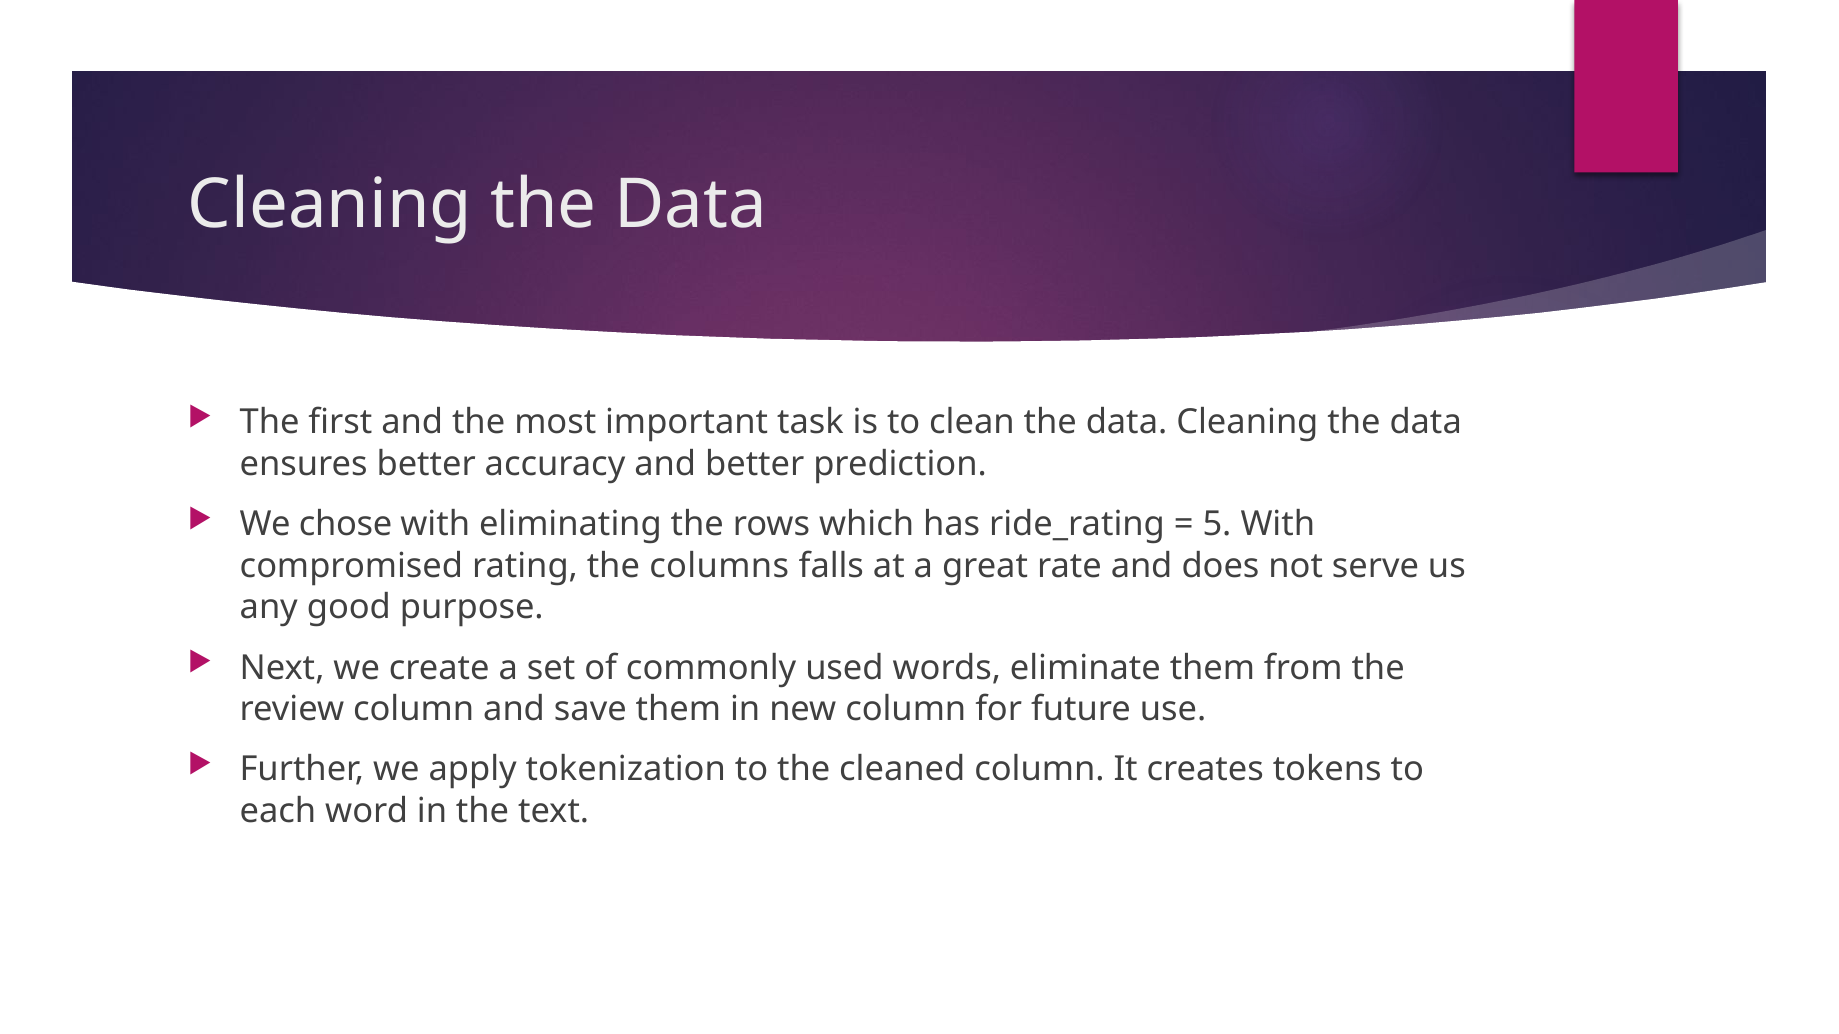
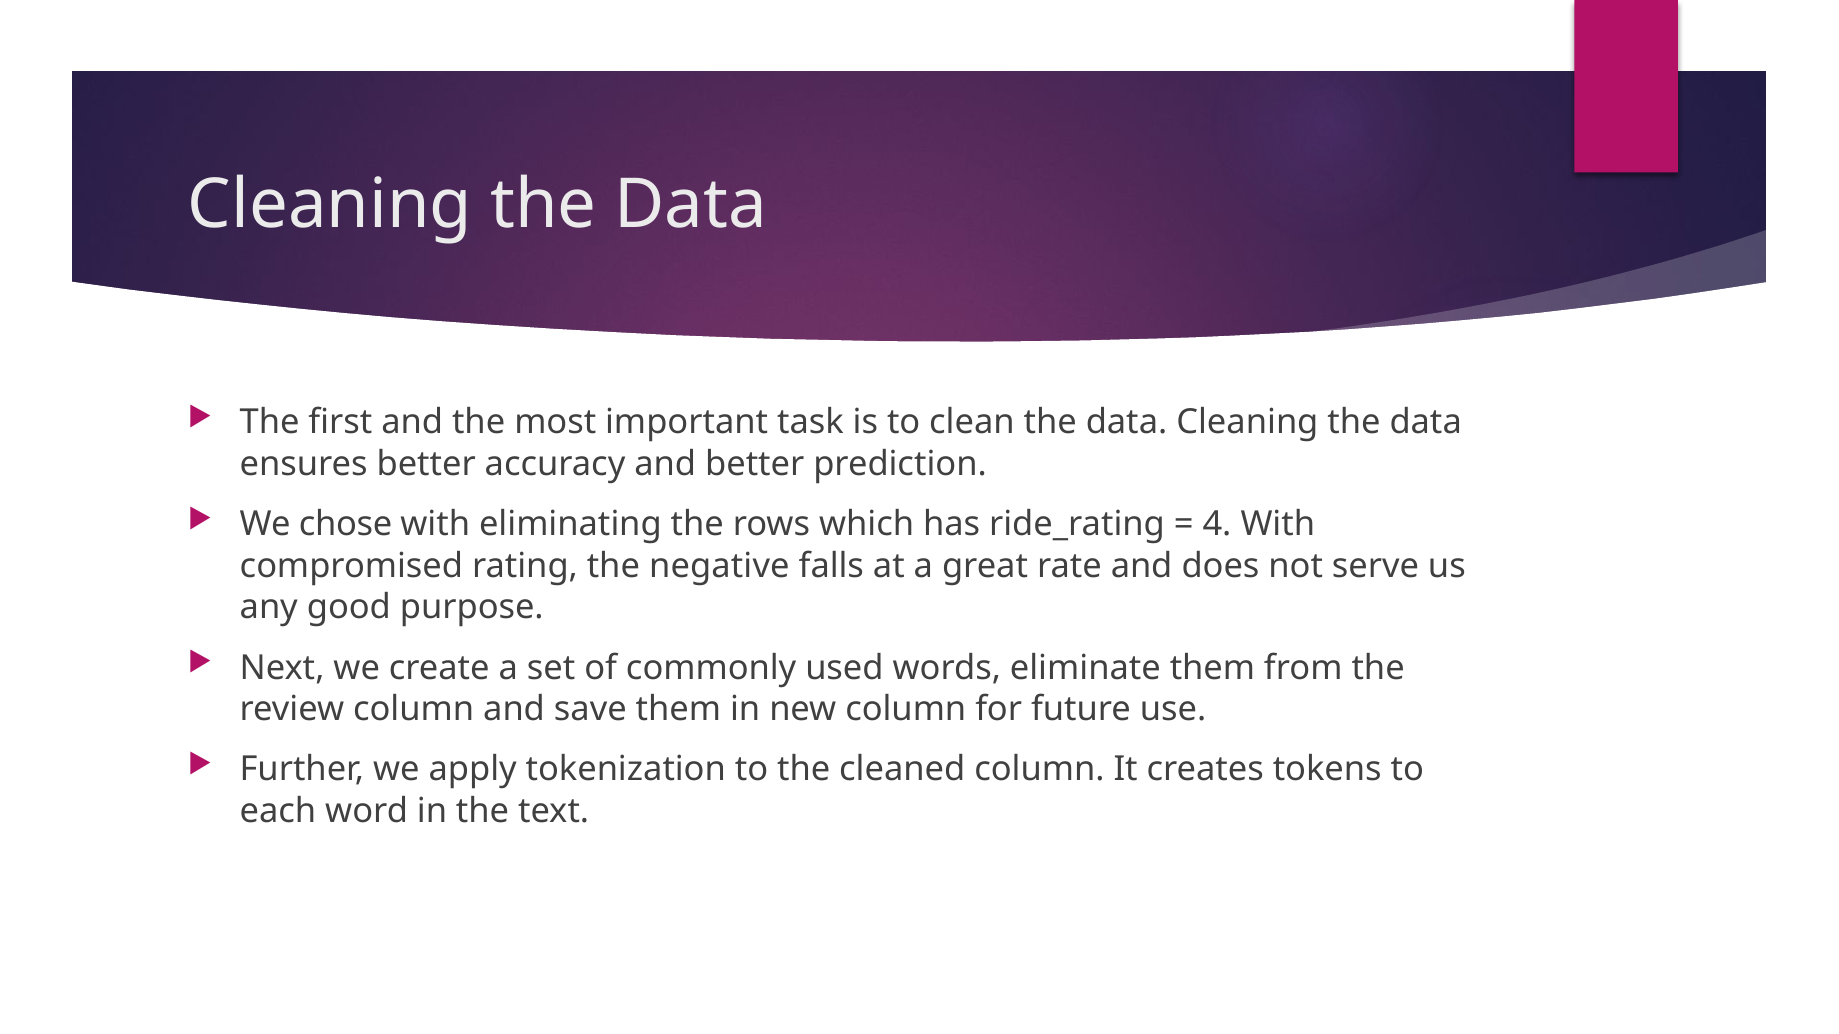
5: 5 -> 4 (1217, 525)
columns: columns -> negative (719, 566)
